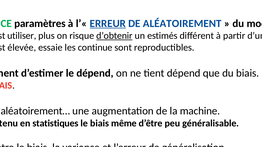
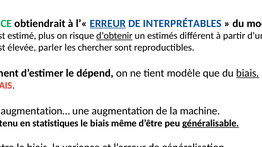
paramètres: paramètres -> obtiendrait (40, 23)
ALÉATOIREMENT: ALÉATOIREMENT -> INTERPRÉTABLES (182, 23)
utiliser: utiliser -> estimé (22, 36)
essaie: essaie -> parler (50, 48)
les continue: continue -> chercher (95, 48)
tient dépend: dépend -> modèle (184, 73)
biais underline: none -> present (248, 73)
aléatoirement…: aléatoirement… -> augmentation… (35, 111)
généralisable underline: none -> present (211, 124)
